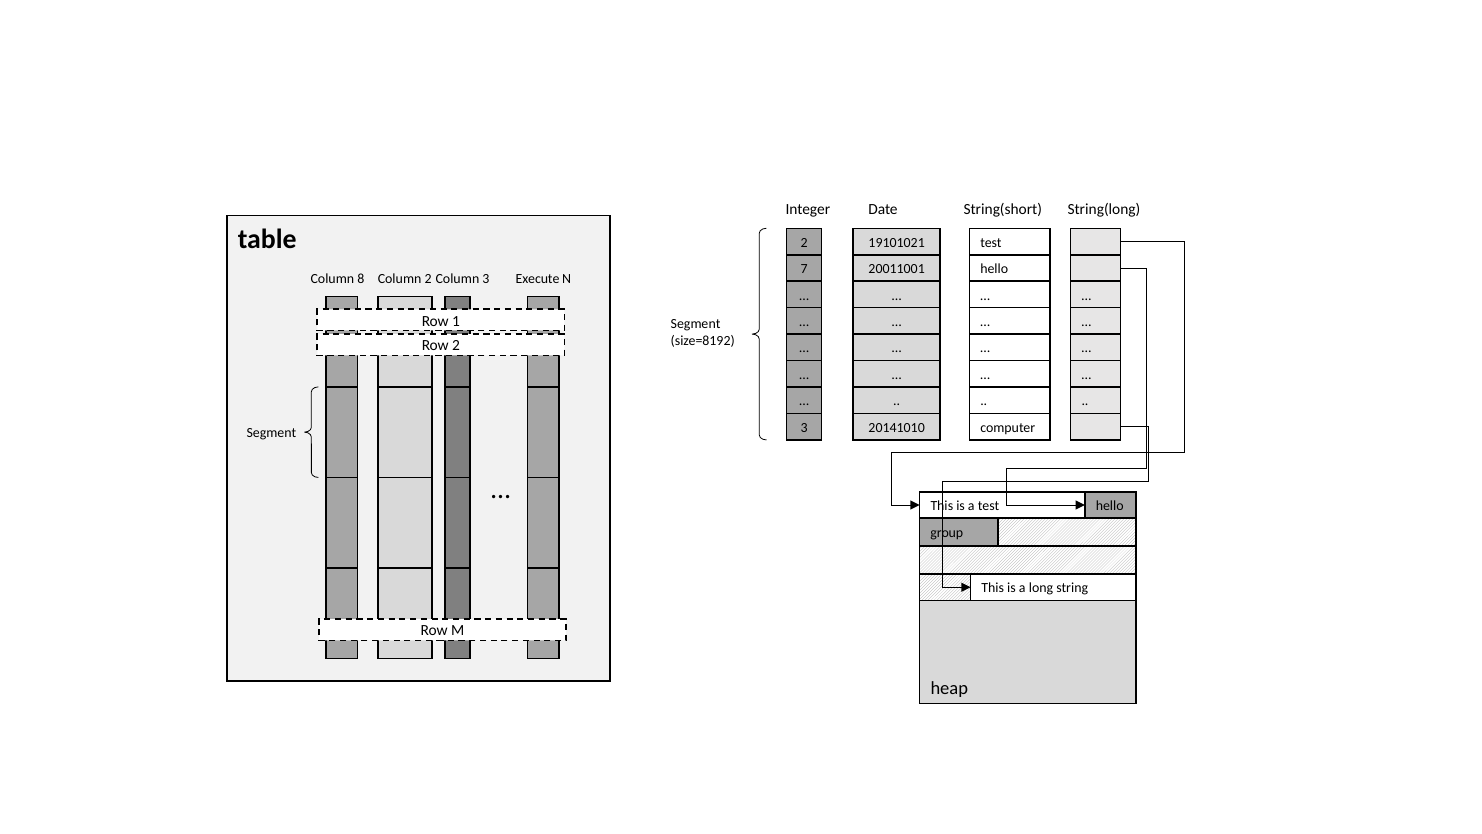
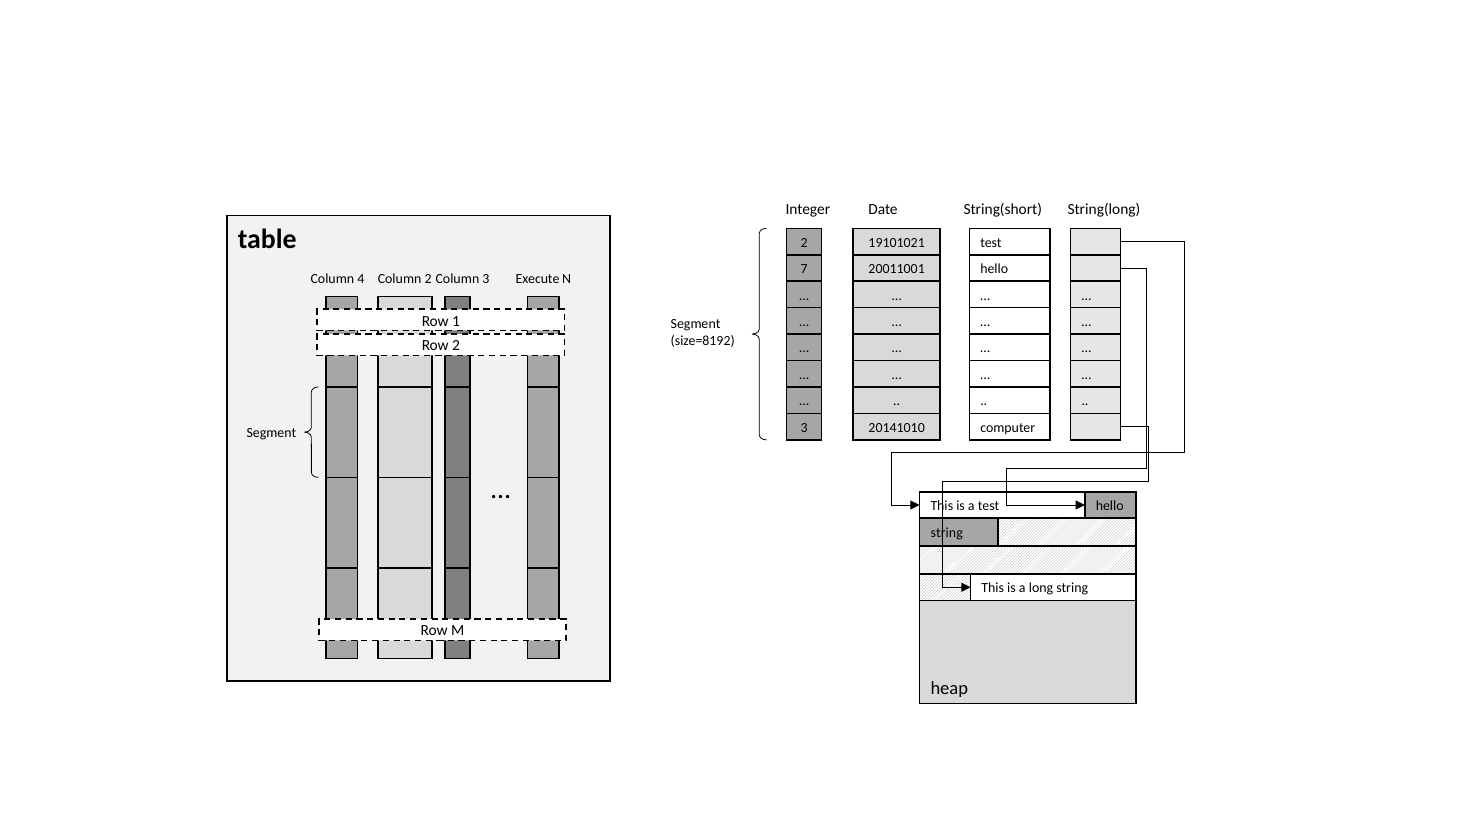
8: 8 -> 4 (361, 279)
group: group -> string (947, 533)
